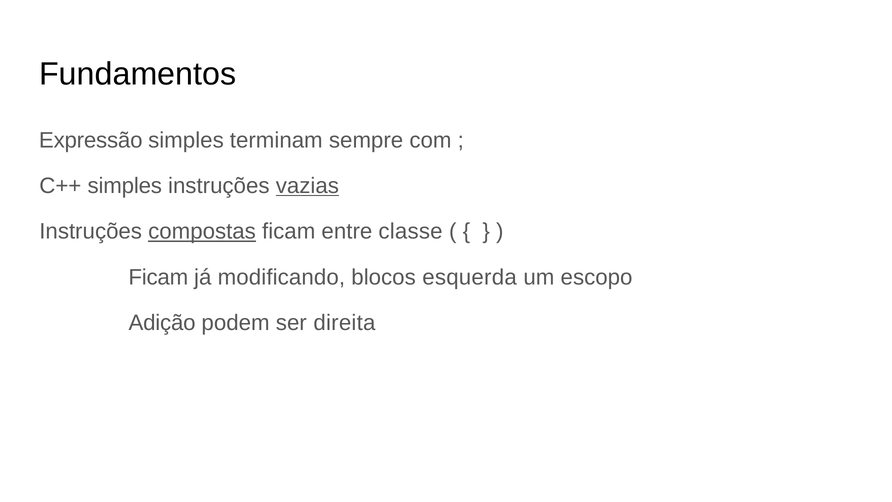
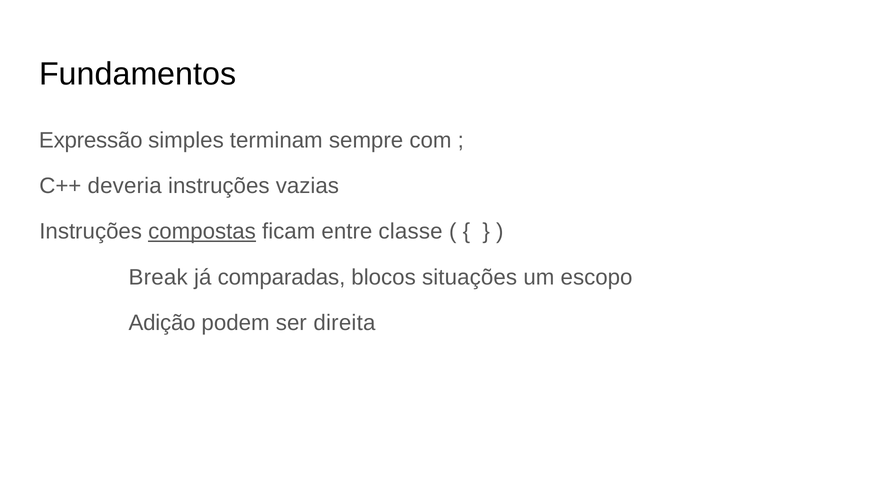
C++ simples: simples -> deveria (125, 186)
vazias underline: present -> none (307, 186)
Ficam: Ficam -> Break (158, 277)
modificando: modificando -> comparadas (281, 277)
esquerda: esquerda -> situações (470, 277)
